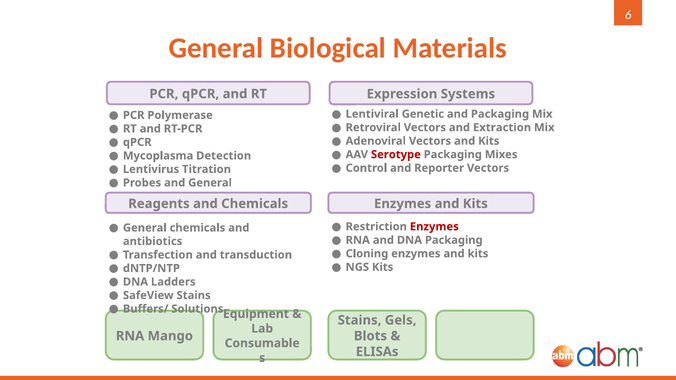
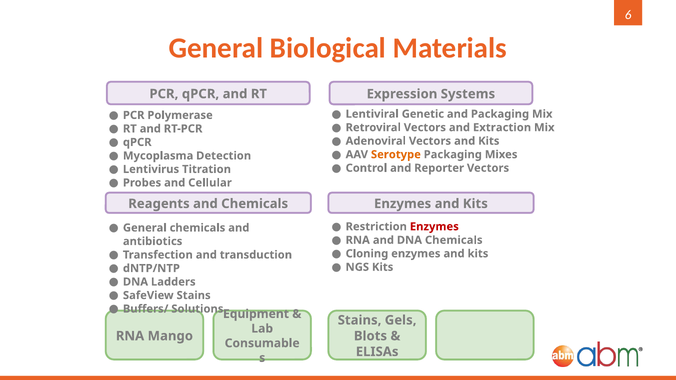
Serotype colour: red -> orange (396, 155)
and General: General -> Cellular (210, 183)
DNA Packaging: Packaging -> Chemicals (454, 240)
